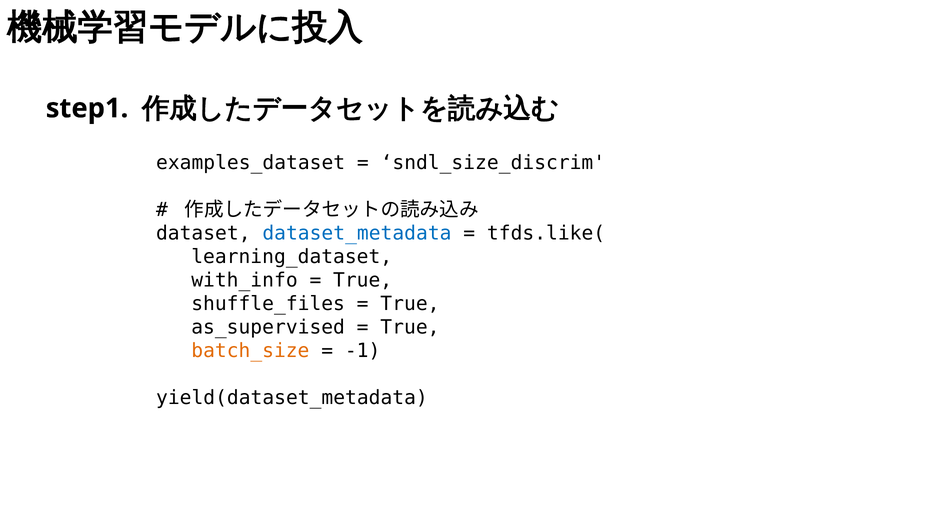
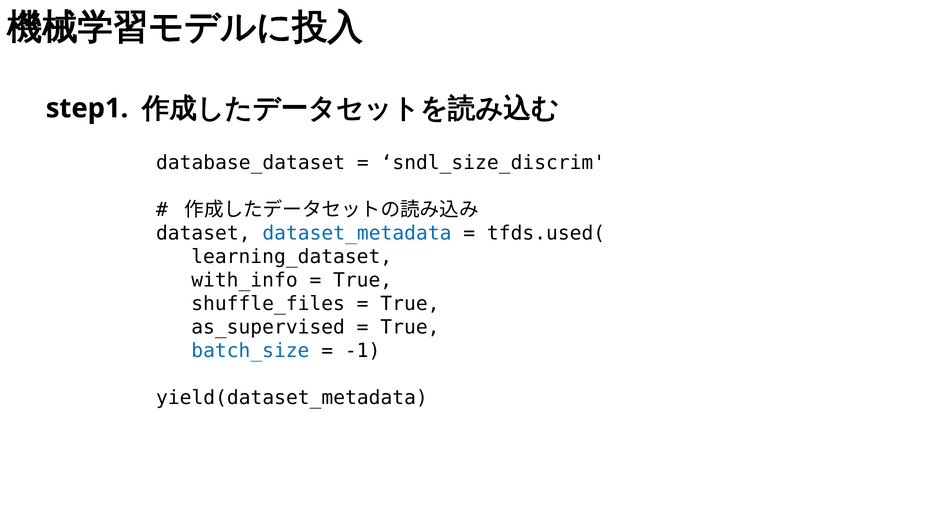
examples_dataset: examples_dataset -> database_dataset (251, 163)
tfds.like(: tfds.like( -> tfds.used( (546, 233)
batch_size colour: orange -> blue (250, 351)
